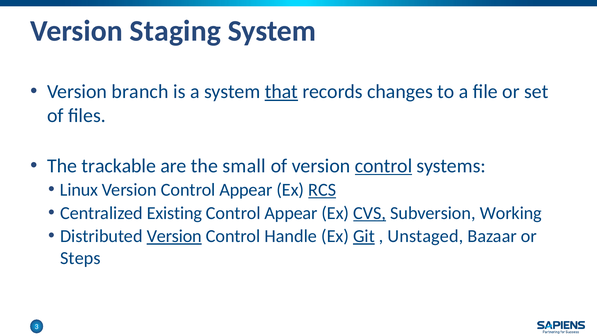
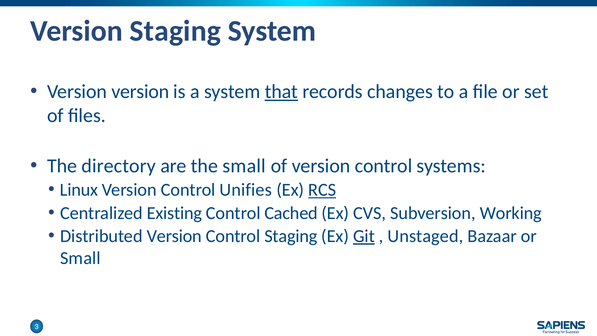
Version branch: branch -> version (140, 92)
trackable: trackable -> directory (119, 166)
control underline: present -> none (384, 166)
Version Control Appear: Appear -> Unifies (246, 190)
Appear: Appear -> Cached (291, 213)
CVS underline: present -> none (370, 213)
Version underline: present -> none (174, 236)
Control Handle: Handle -> Staging (291, 236)
Steps: Steps -> Small (80, 258)
